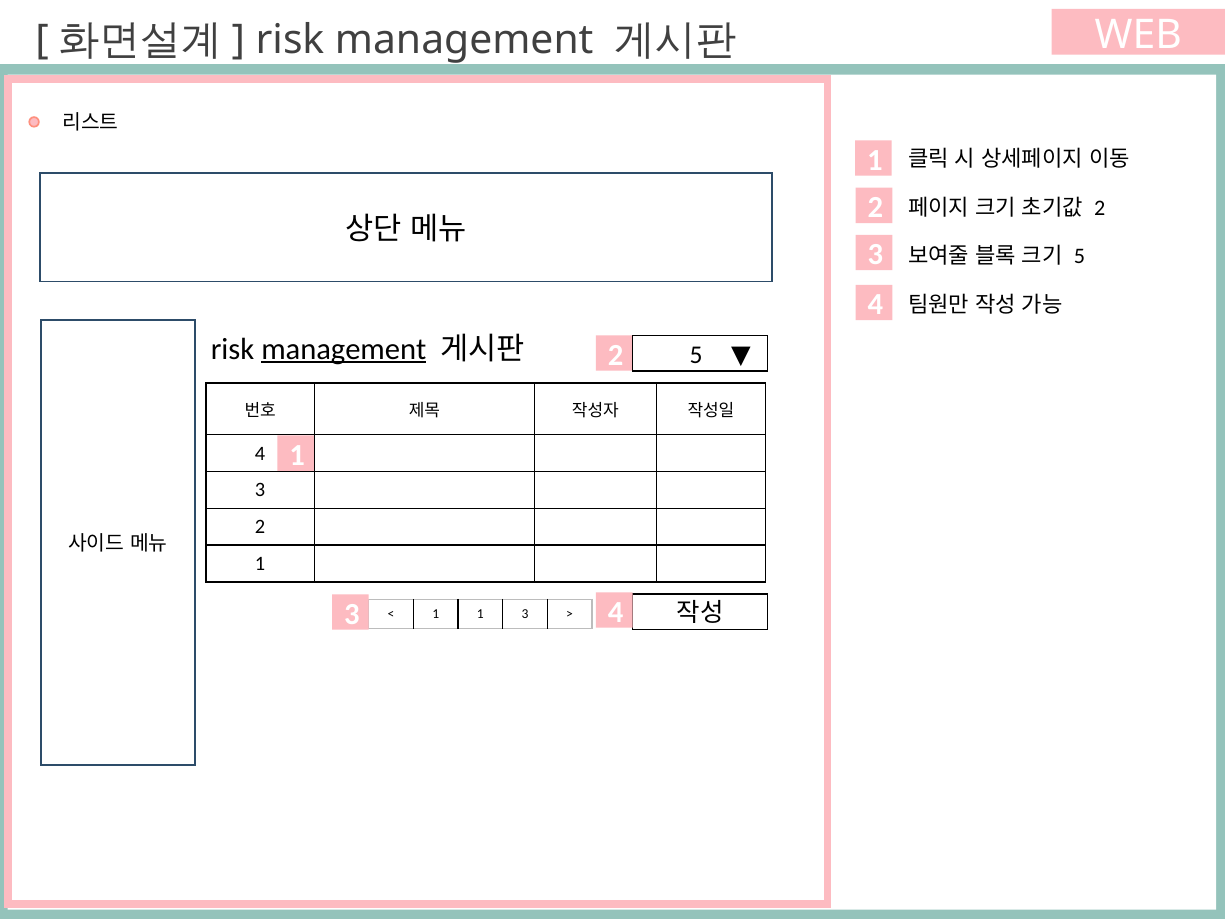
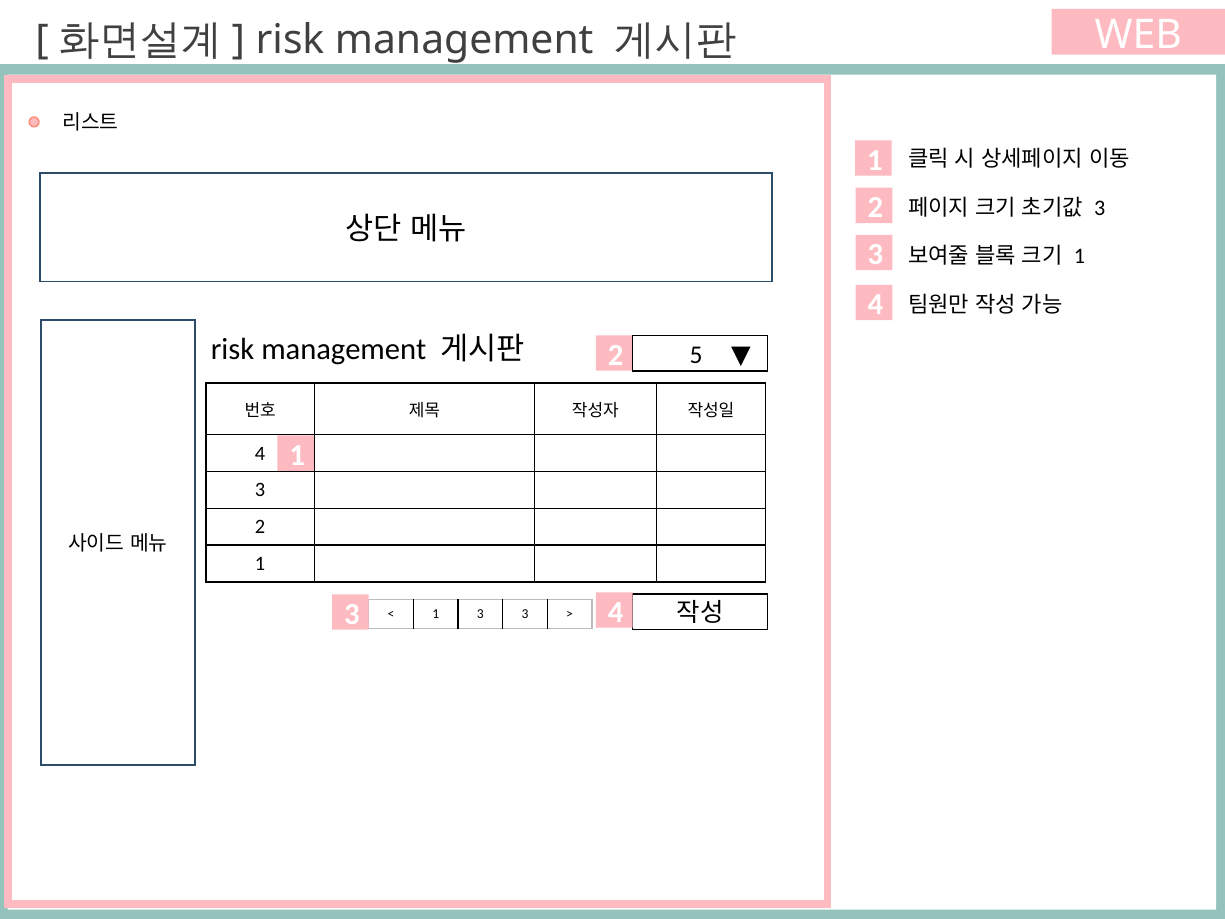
2: 2 -> 3 (1100, 209)
5: 5 -> 1 (1080, 256)
management underline: present -> none (344, 349)
1 1: 1 -> 3 (480, 614)
